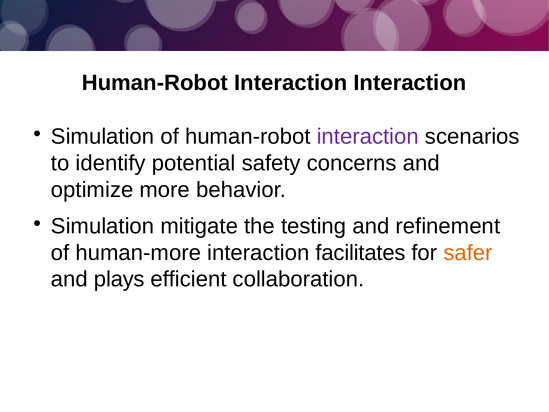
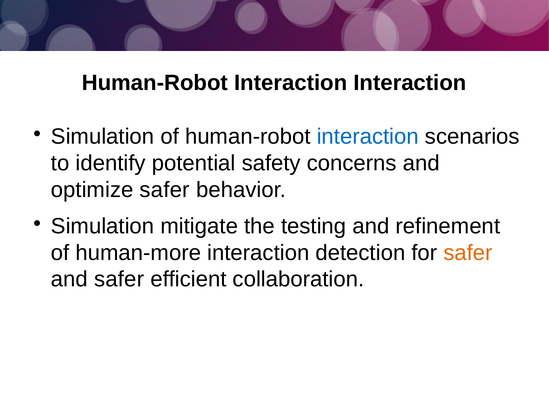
interaction colour: purple -> blue (368, 136)
optimize more: more -> safer (165, 190)
facilitates: facilitates -> detection (360, 253)
and plays: plays -> safer (119, 279)
